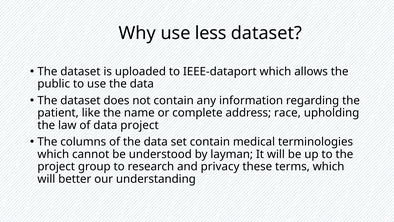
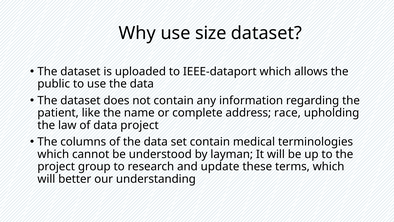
less: less -> size (211, 33)
privacy: privacy -> update (220, 166)
